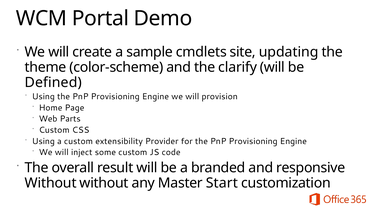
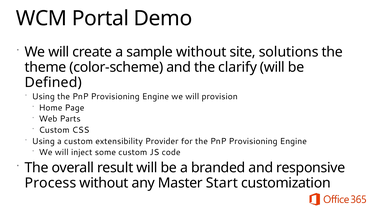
sample cmdlets: cmdlets -> without (201, 52)
updating: updating -> solutions (289, 52)
Without: Without -> Process (51, 183)
